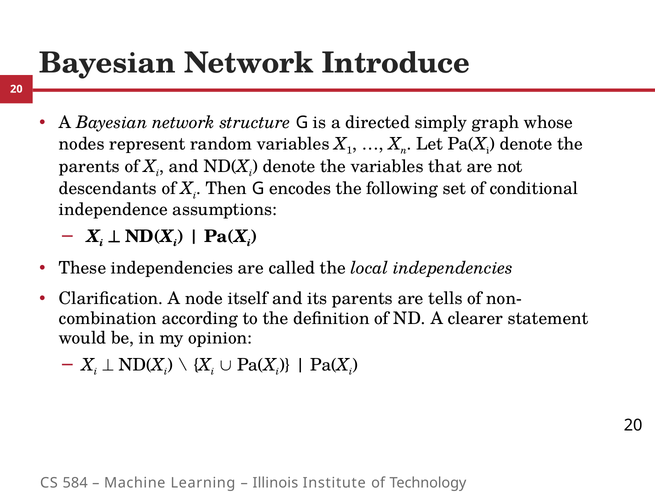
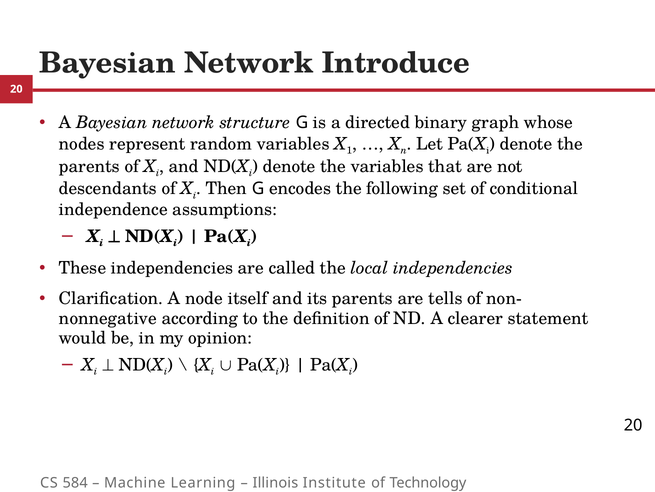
simply: simply -> binary (441, 122)
combination: combination -> nonnegative (108, 318)
